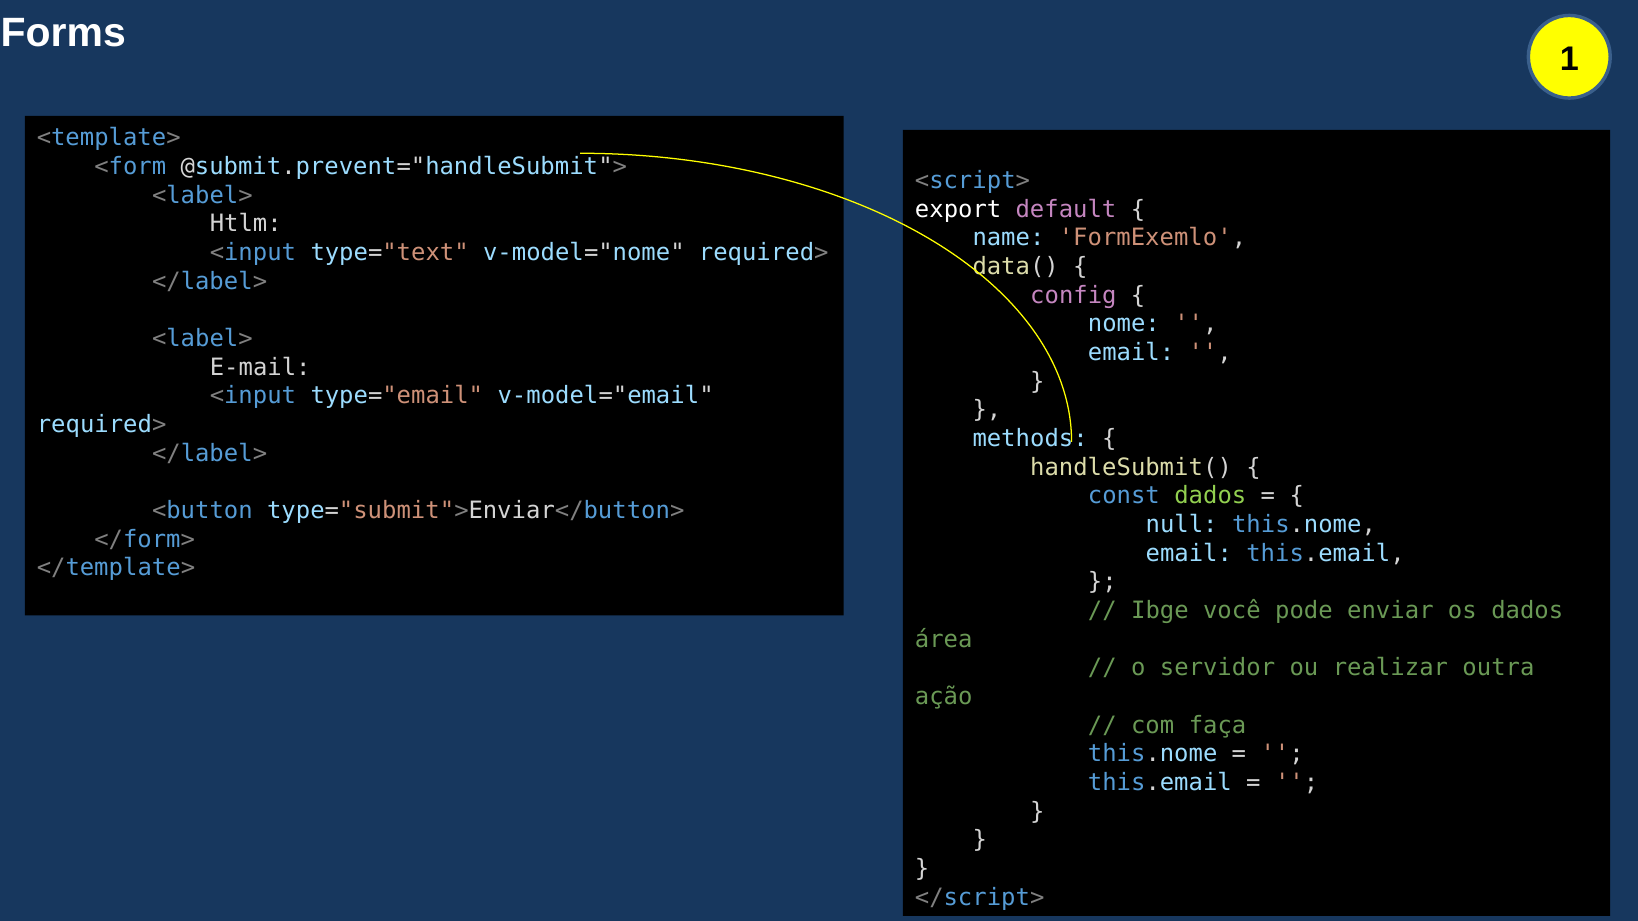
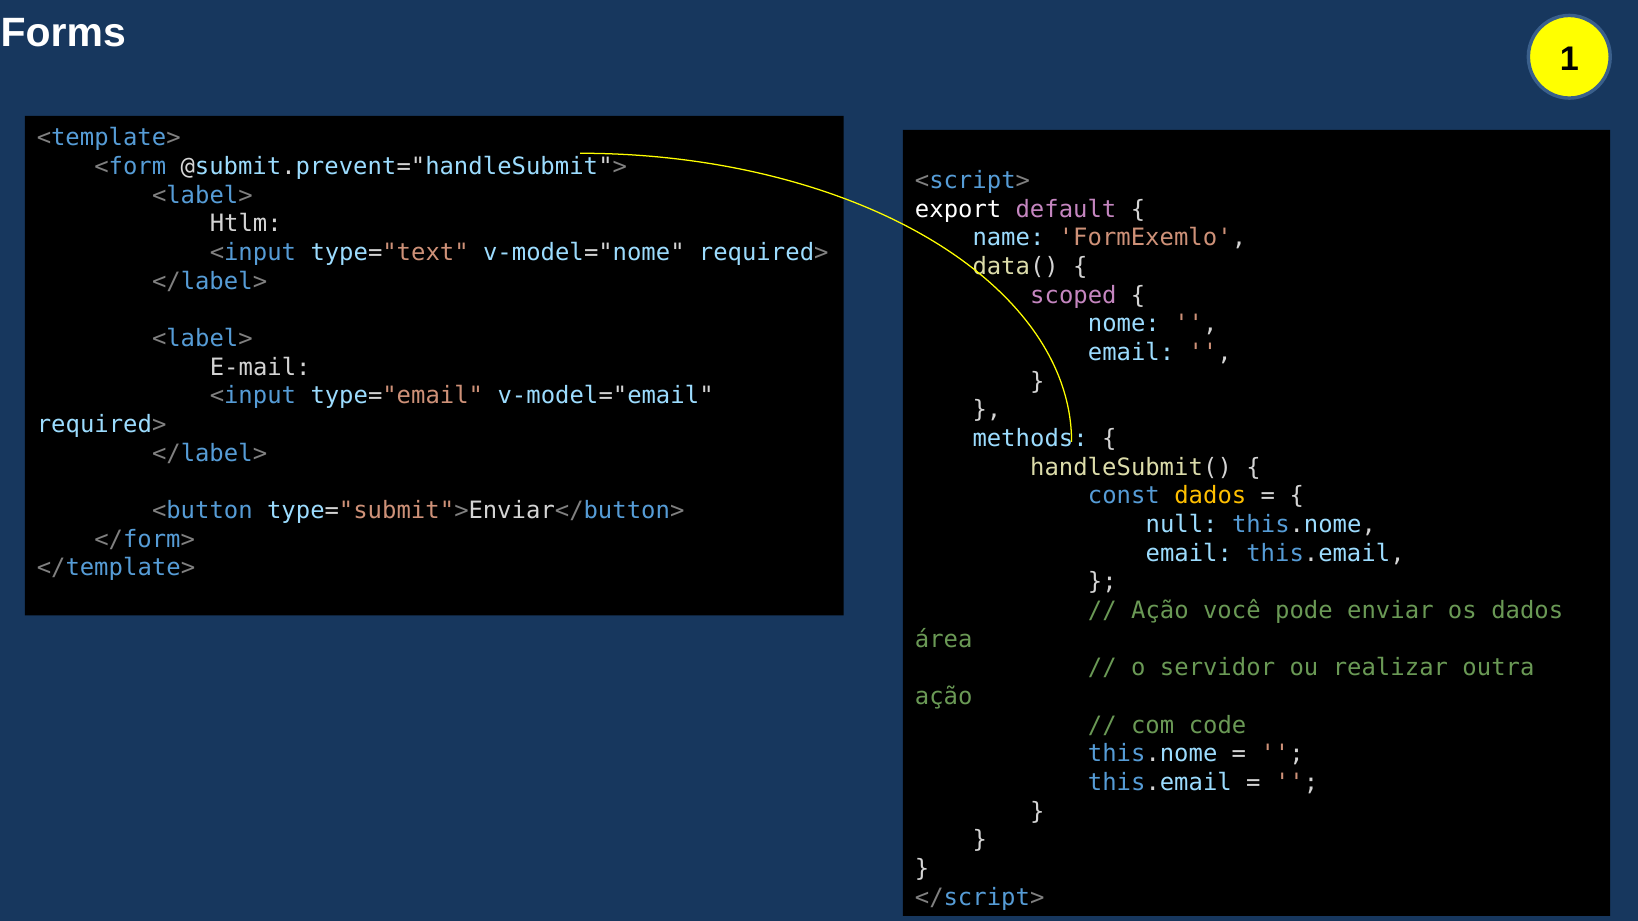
config: config -> scoped (1073, 295)
dados colour: light green -> yellow (1210, 496)
Ibge: Ibge -> Ação (1160, 611)
faça: faça -> code (1218, 726)
